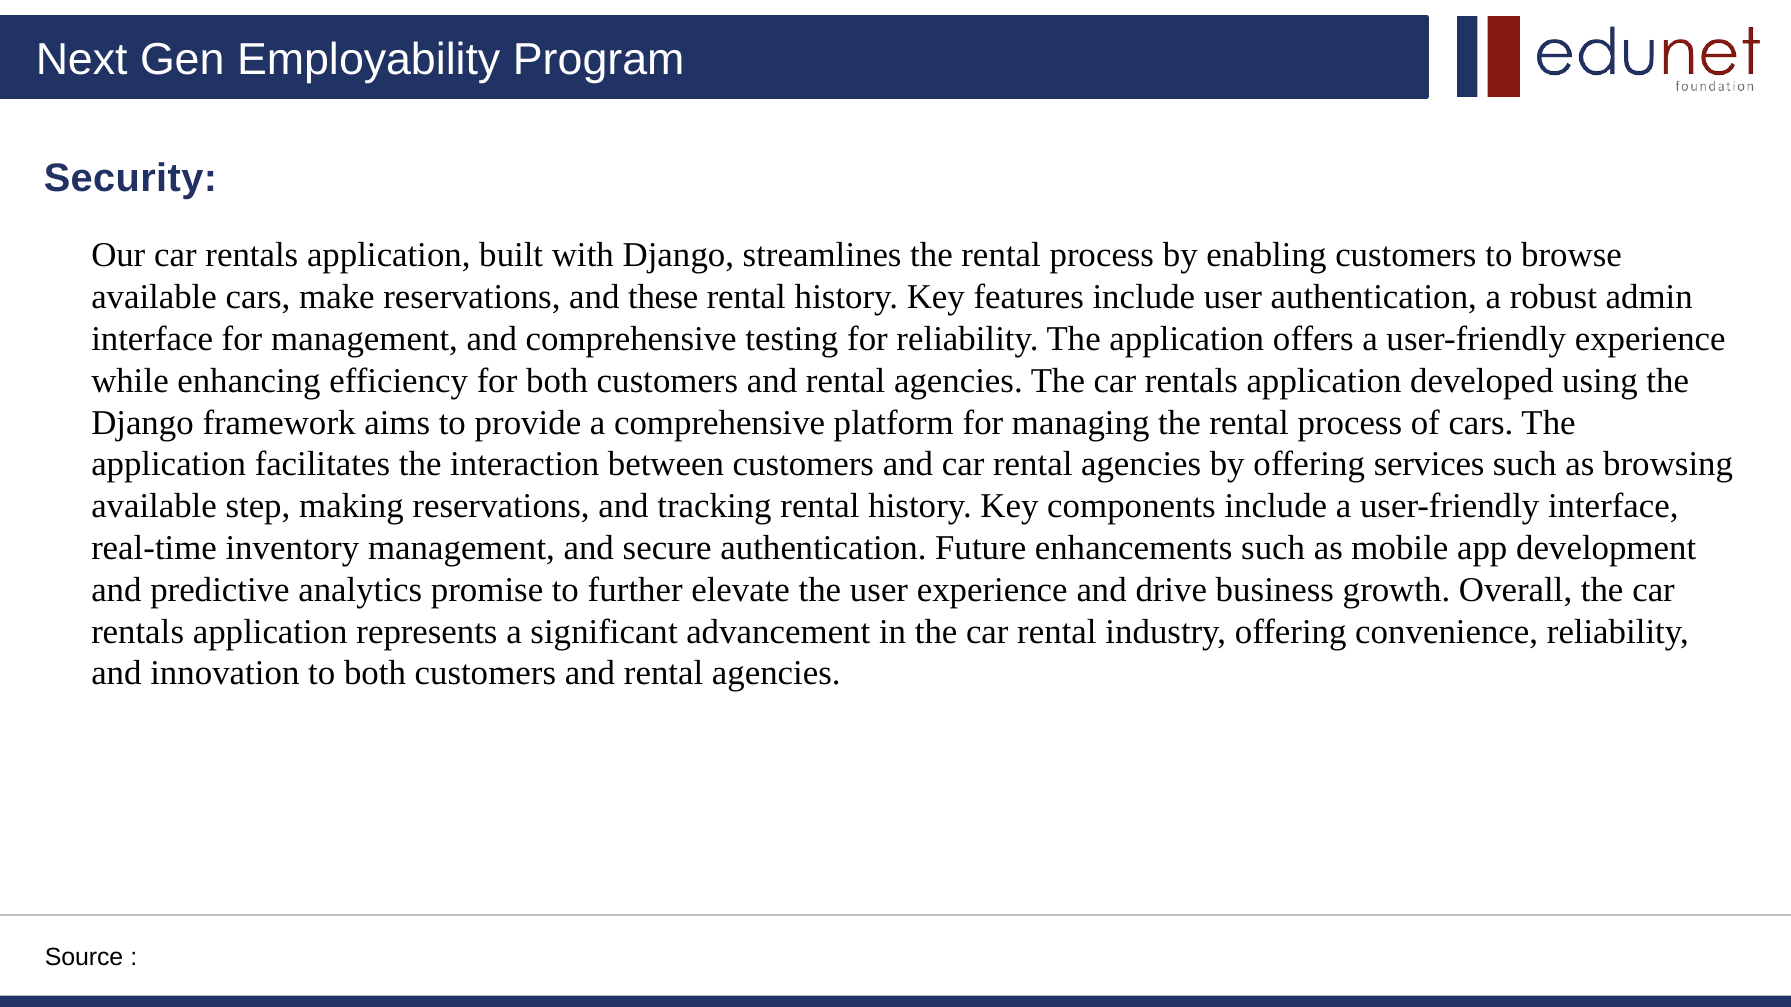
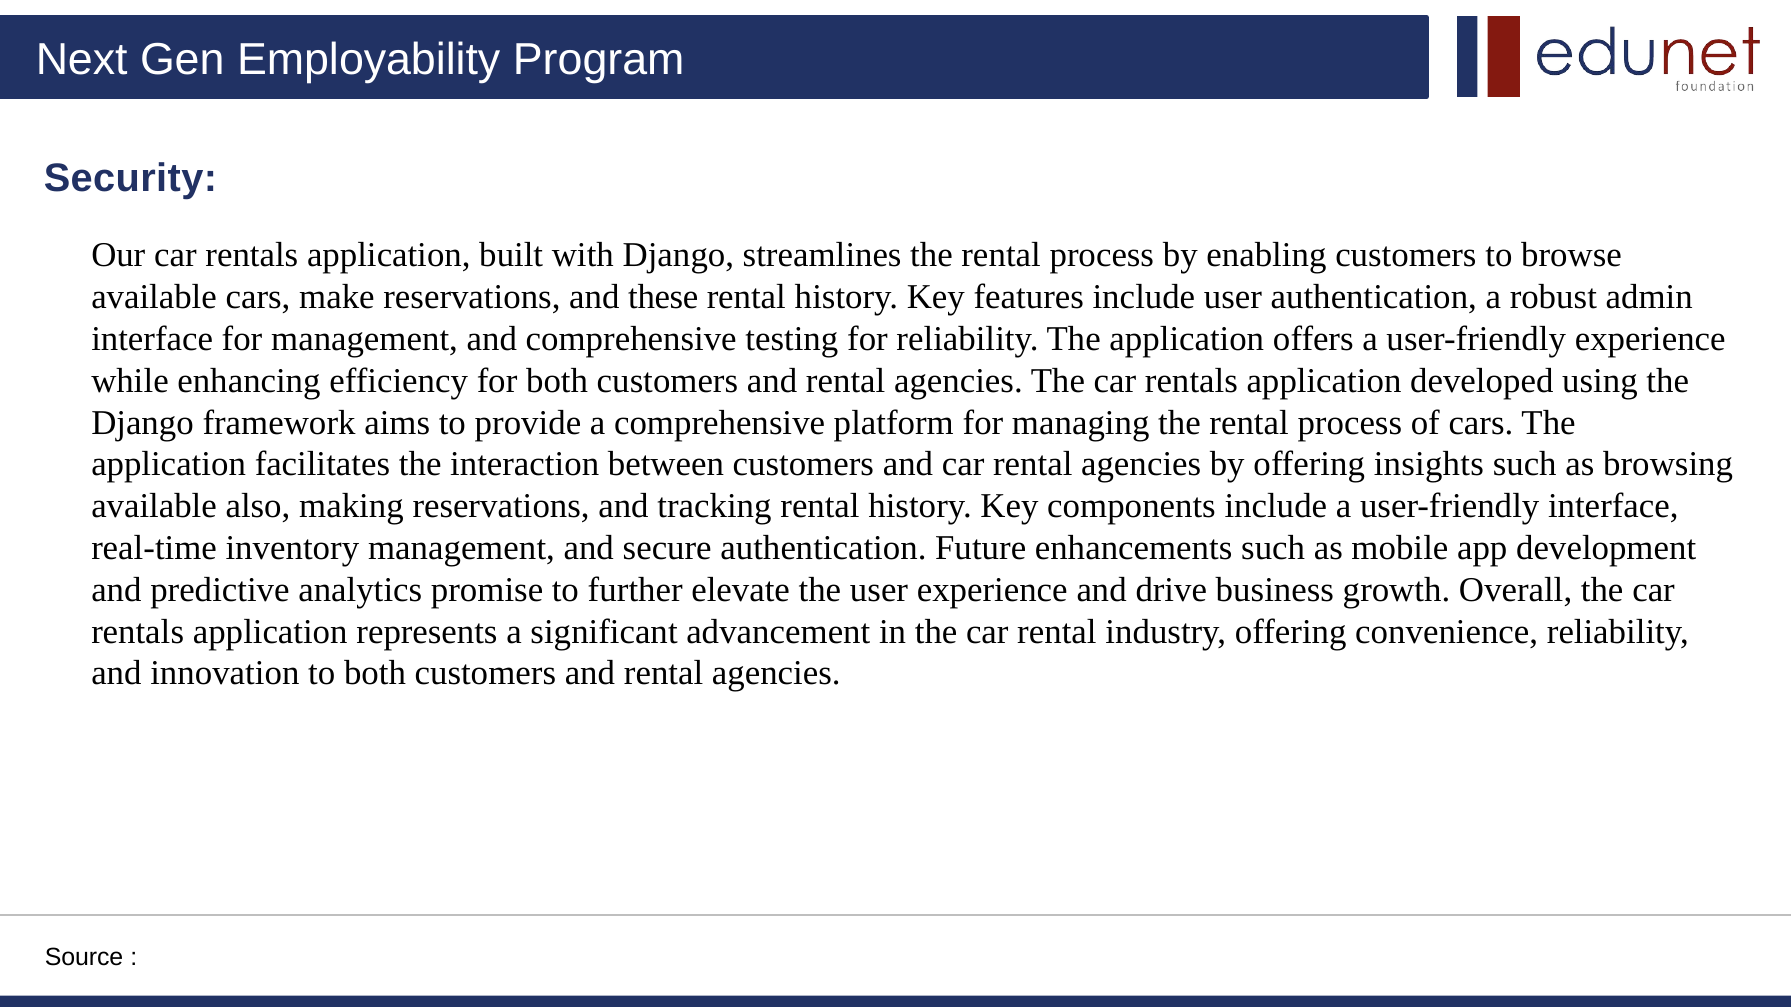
services: services -> insights (1429, 465)
step: step -> also (258, 506)
